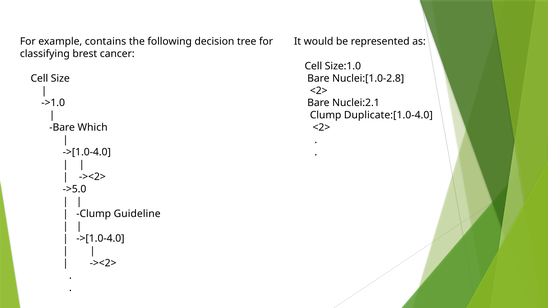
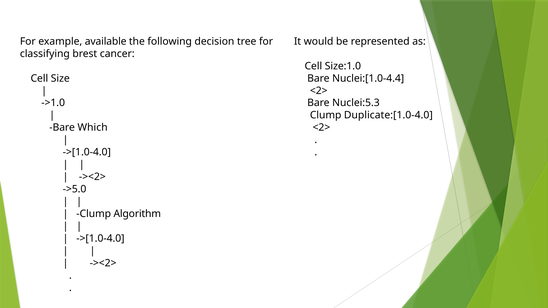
contains: contains -> available (106, 41)
Nuclei:[1.0-2.8: Nuclei:[1.0-2.8 -> Nuclei:[1.0-4.4 (368, 78)
Nuclei:2.1: Nuclei:2.1 -> Nuclei:5.3 (356, 103)
Guideline: Guideline -> Algorithm (137, 214)
